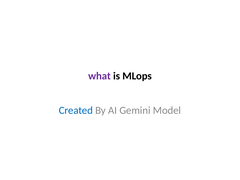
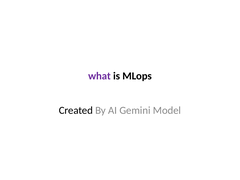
Created colour: blue -> black (76, 110)
